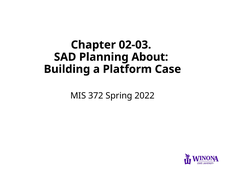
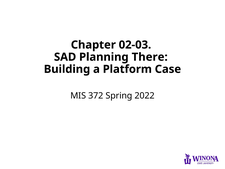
About: About -> There (150, 57)
